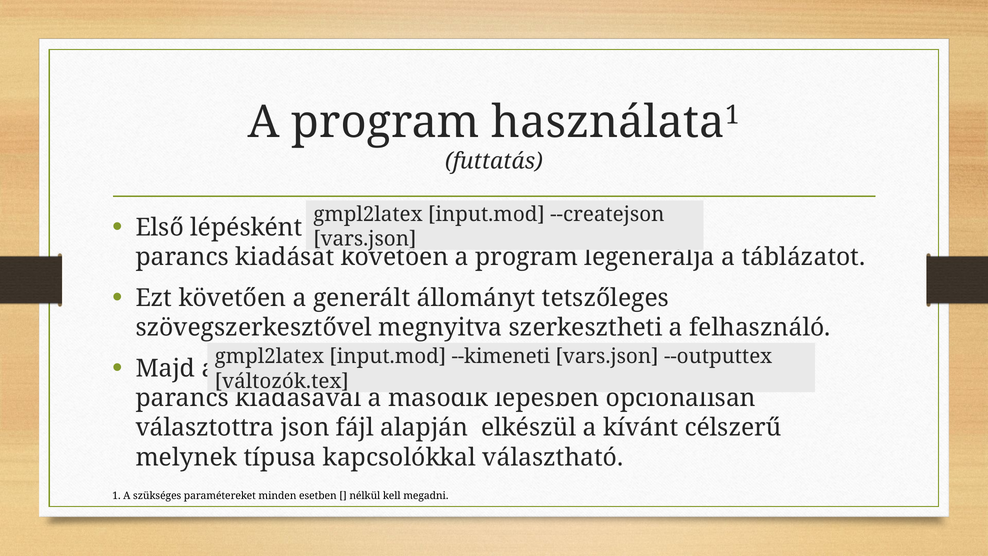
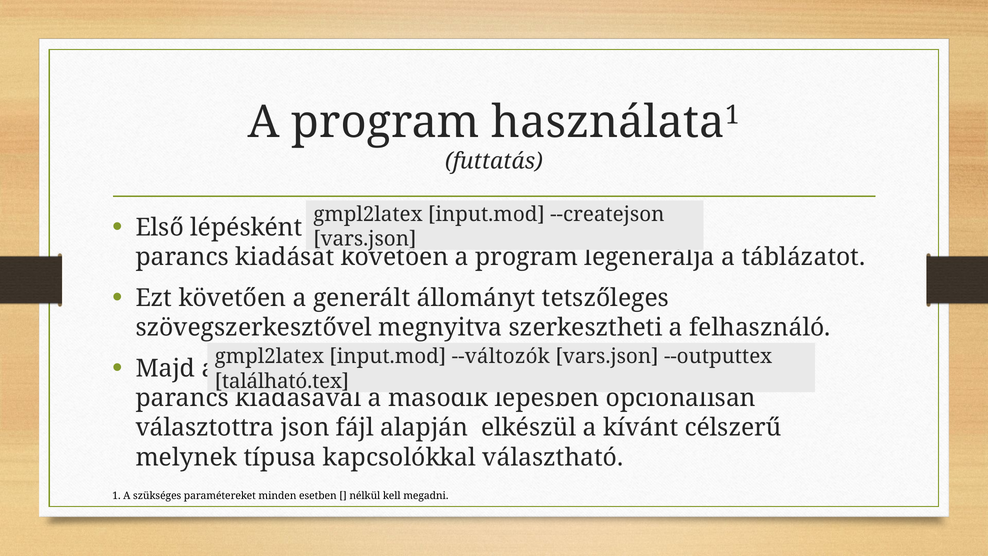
--kimeneti: --kimeneti -> --változók (501, 356)
változók.tex: változók.tex -> található.tex (282, 381)
